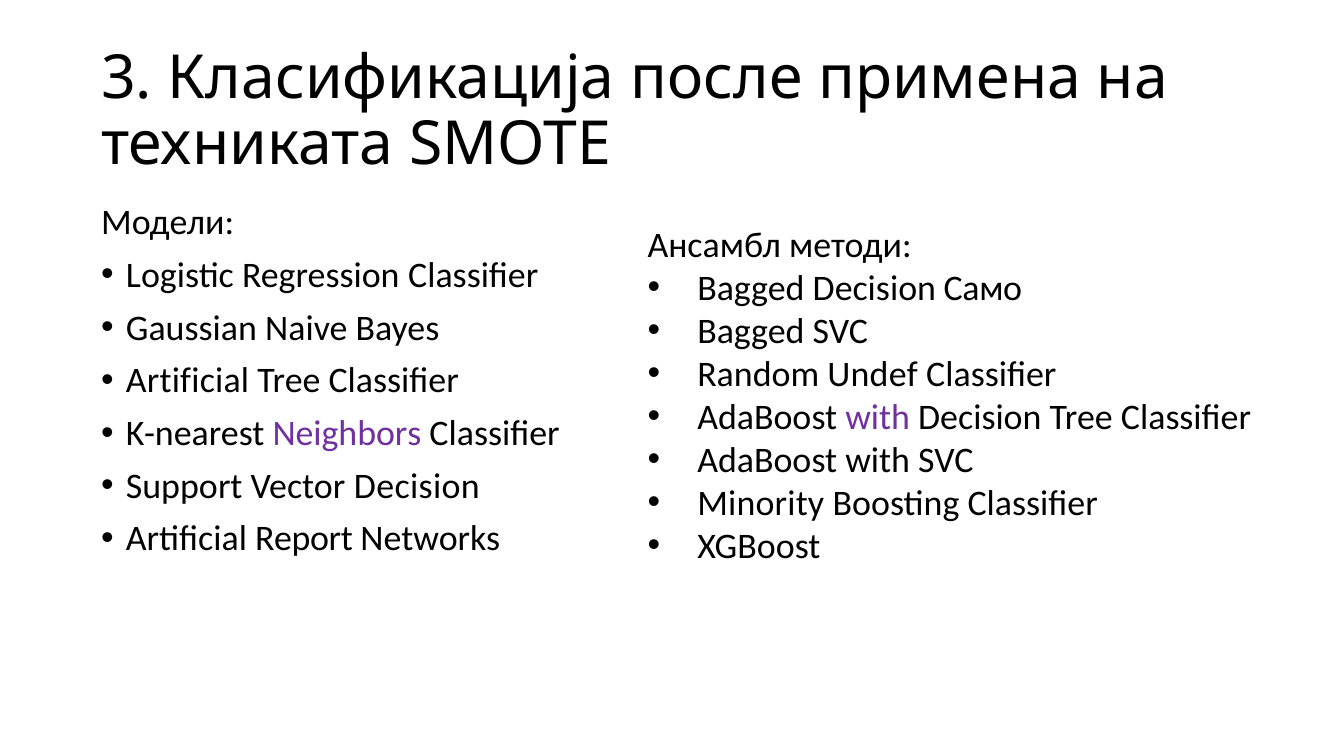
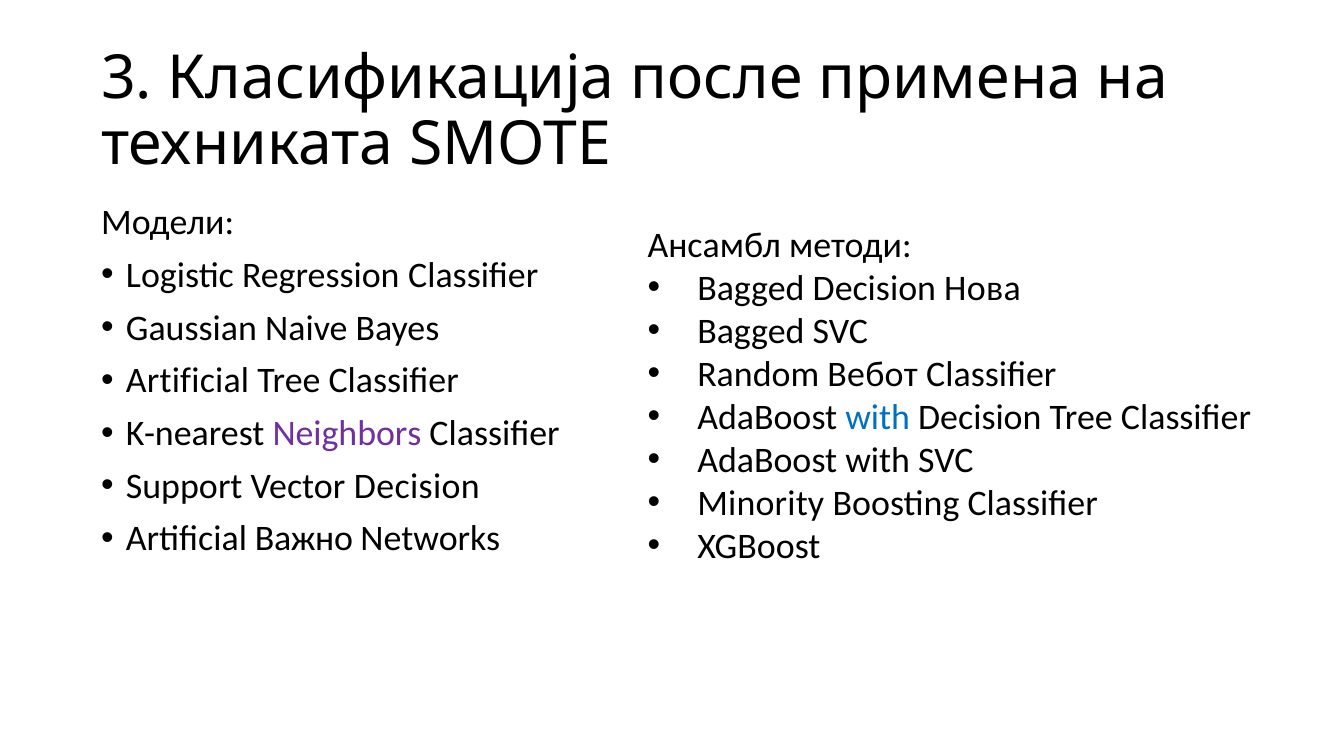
Само: Само -> Нова (983, 289)
Undef: Undef -> Вебот (873, 375)
with colour: purple -> blue (878, 418)
Report: Report -> Важно (304, 539)
